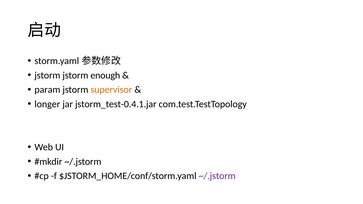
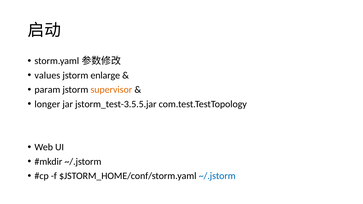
jstorm: jstorm -> values (47, 75)
enough: enough -> enlarge (105, 75)
jstorm_test-0.4.1.jar: jstorm_test-0.4.1.jar -> jstorm_test-3.5.5.jar (116, 104)
~/.jstorm colour: purple -> blue (217, 176)
